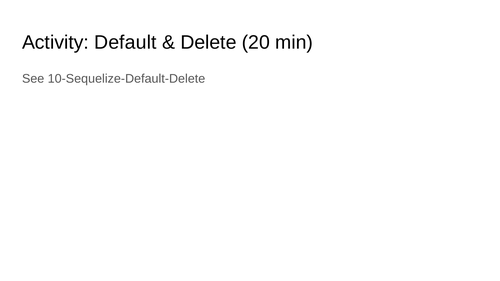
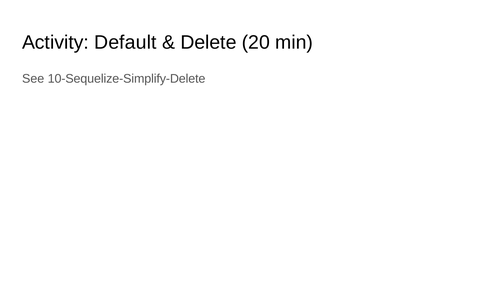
10-Sequelize-Default-Delete: 10-Sequelize-Default-Delete -> 10-Sequelize-Simplify-Delete (127, 79)
